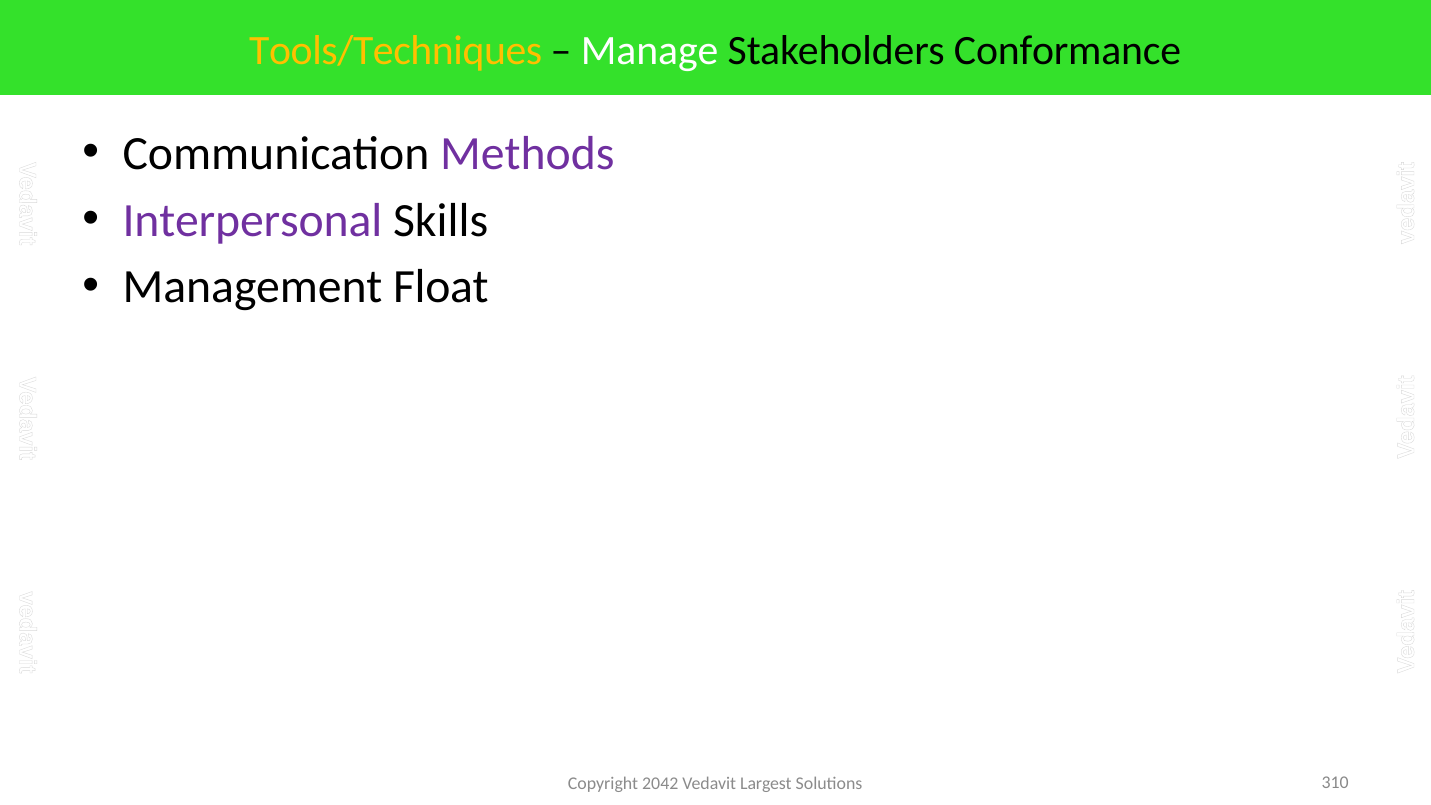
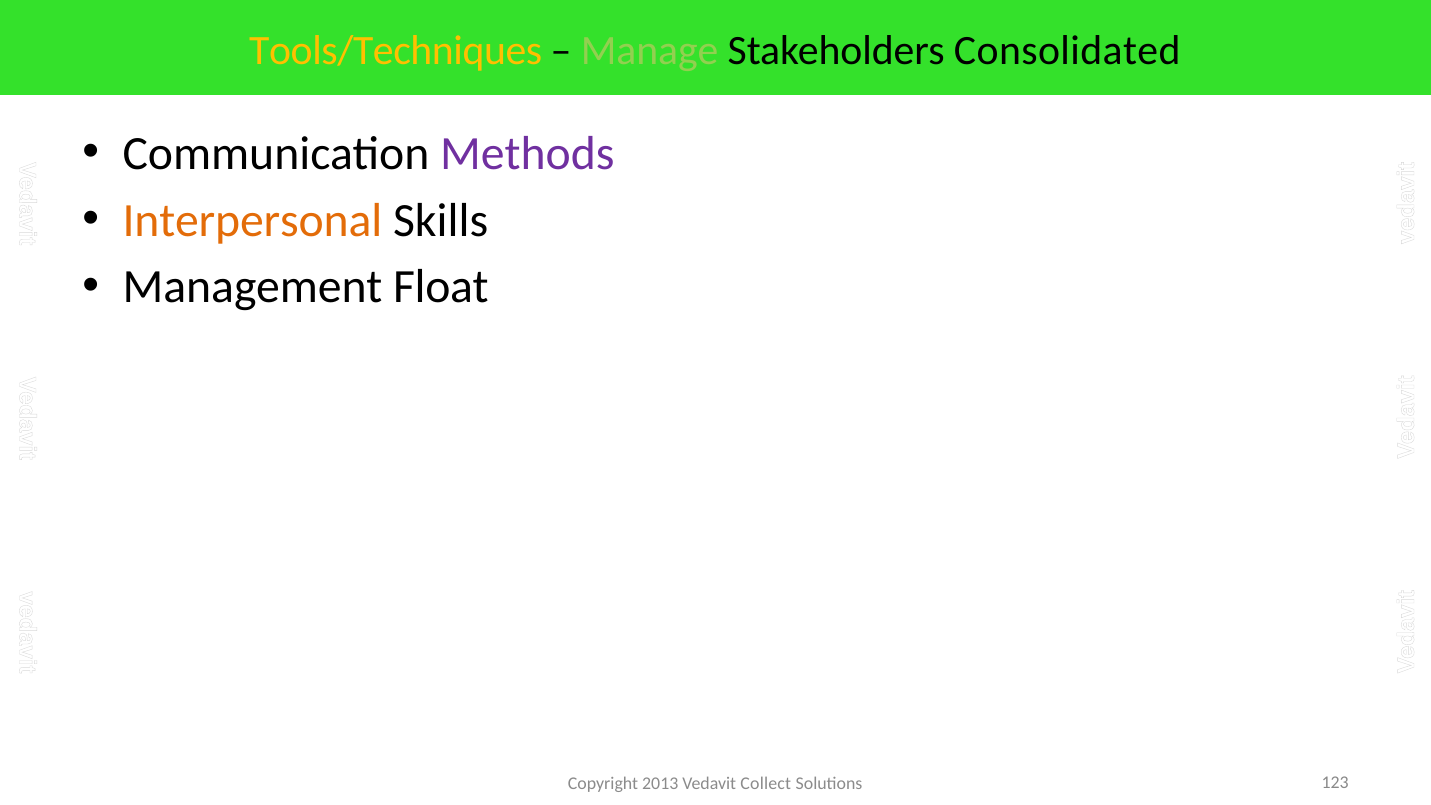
Manage colour: white -> light green (650, 50)
Conformance: Conformance -> Consolidated (1067, 50)
Interpersonal colour: purple -> orange (252, 220)
2042: 2042 -> 2013 (660, 783)
Largest: Largest -> Collect (766, 783)
310: 310 -> 123 (1335, 783)
